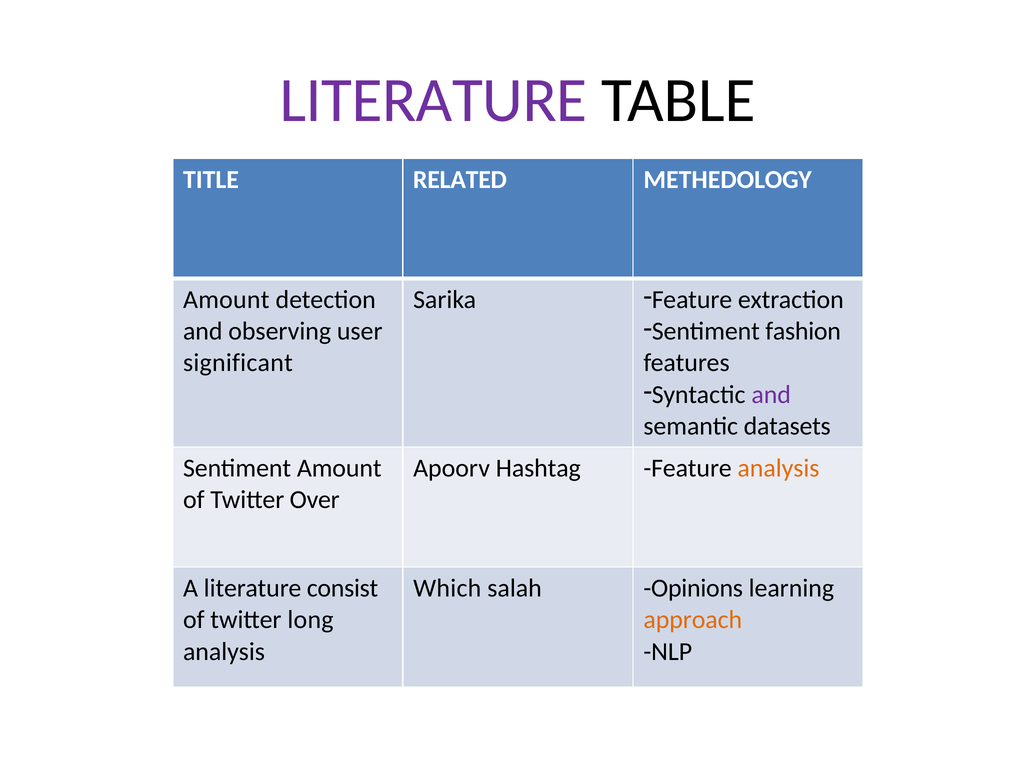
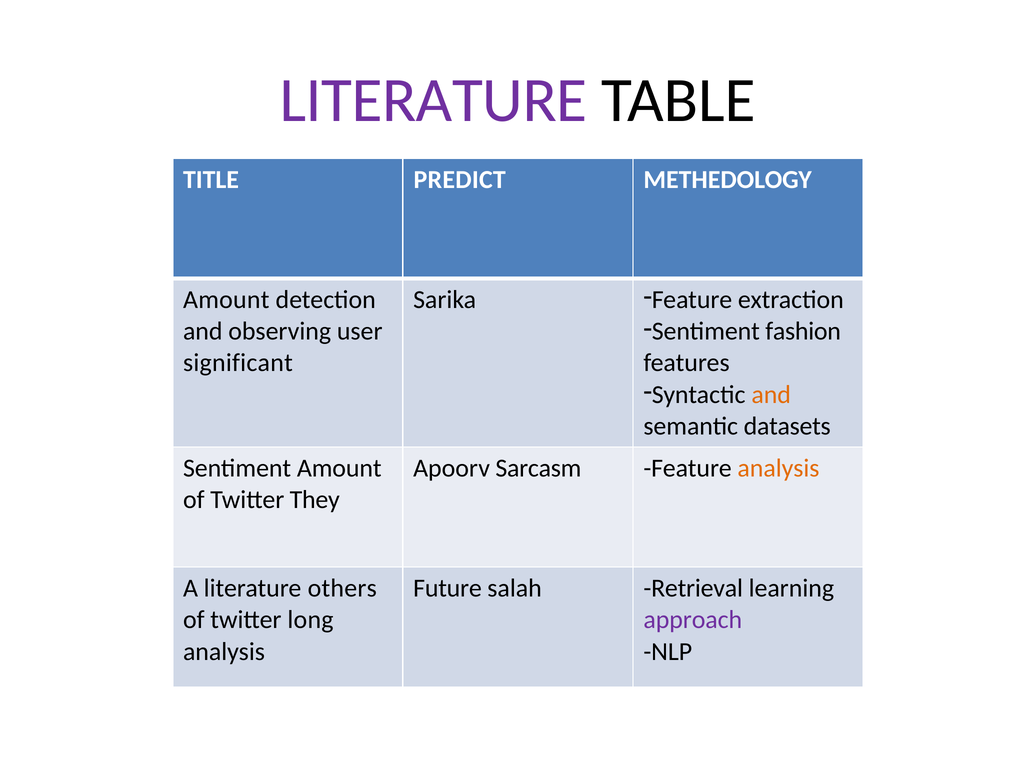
RELATED: RELATED -> PREDICT (460, 180)
and colour: purple -> orange (771, 395)
Hashtag: Hashtag -> Sarcasm (538, 468)
Over: Over -> They (315, 500)
consist: consist -> others (342, 588)
Which: Which -> Future (447, 588)
Opinions: Opinions -> Retrieval (693, 588)
approach colour: orange -> purple (693, 620)
